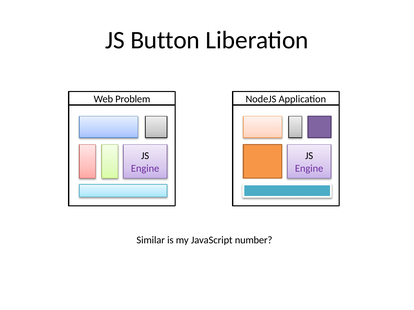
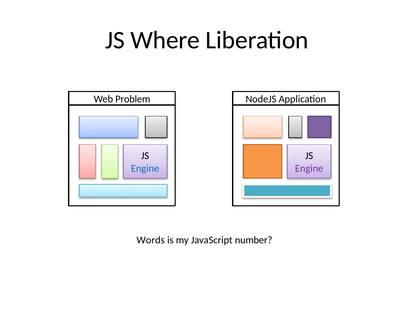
Button: Button -> Where (165, 40)
Engine colour: purple -> blue (145, 169)
Similar: Similar -> Words (151, 240)
